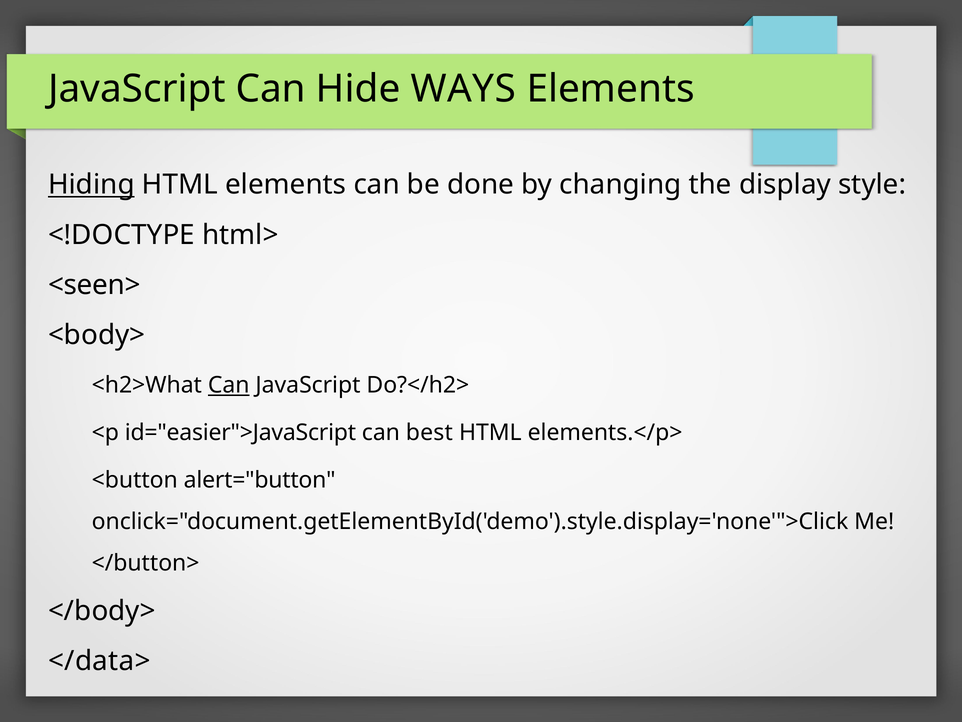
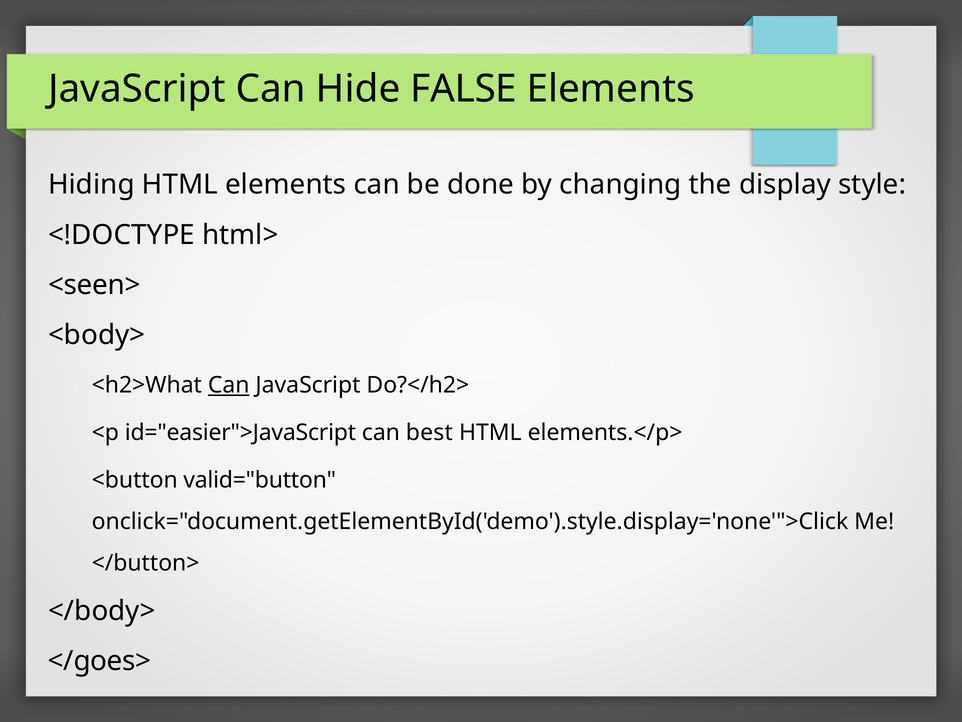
WAYS: WAYS -> FALSE (464, 89)
Hiding underline: present -> none (91, 185)
alert="button: alert="button -> valid="button (260, 480)
</data>: </data> -> </goes> (100, 660)
